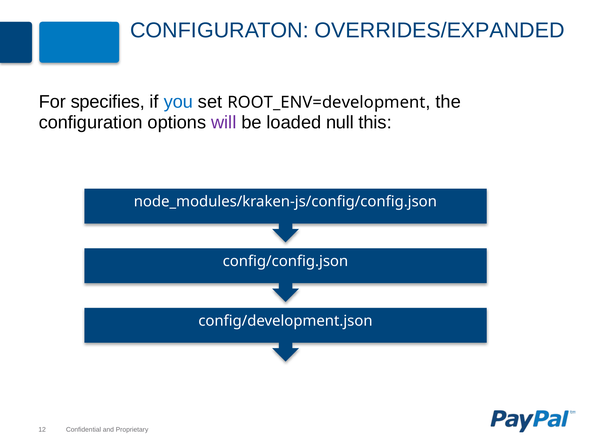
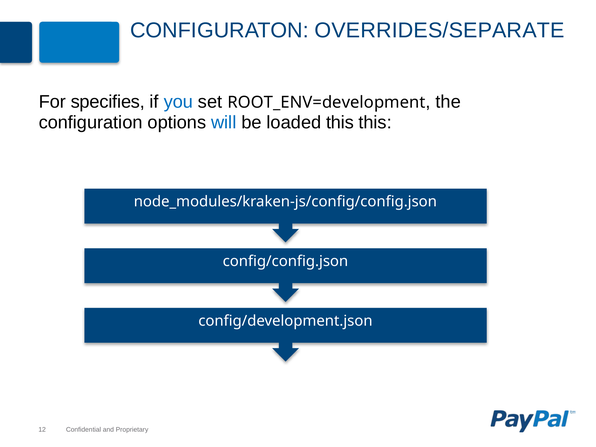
OVERRIDES/EXPANDED: OVERRIDES/EXPANDED -> OVERRIDES/SEPARATE (440, 31)
will colour: purple -> blue (224, 122)
loaded null: null -> this (340, 122)
